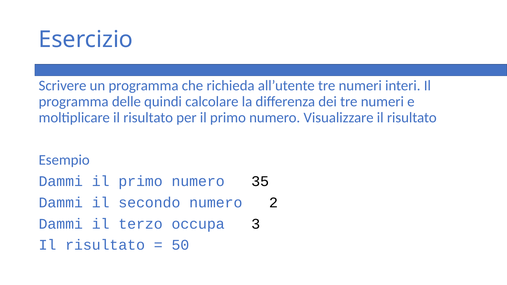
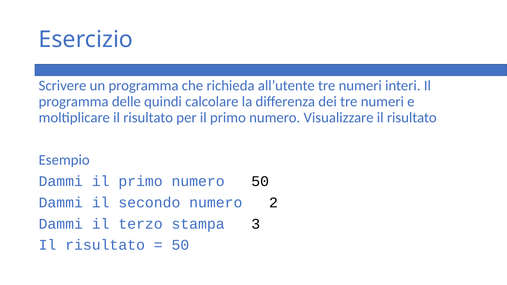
numero 35: 35 -> 50 (260, 181)
occupa: occupa -> stampa (198, 224)
